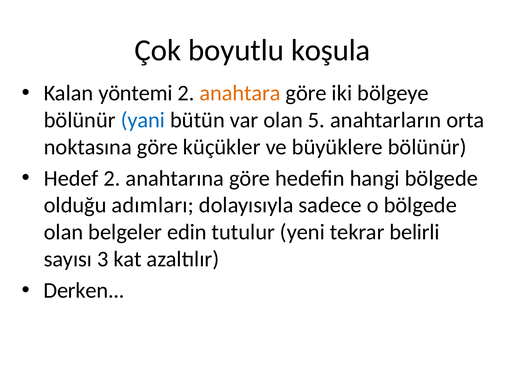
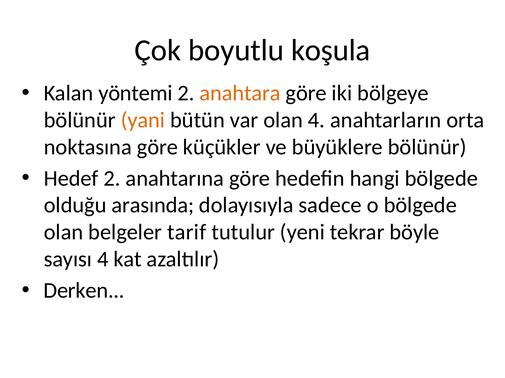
yani colour: blue -> orange (143, 120)
olan 5: 5 -> 4 (316, 120)
adımları: adımları -> arasında (153, 206)
edin: edin -> tarif (187, 233)
belirli: belirli -> böyle (414, 233)
sayısı 3: 3 -> 4 (103, 260)
